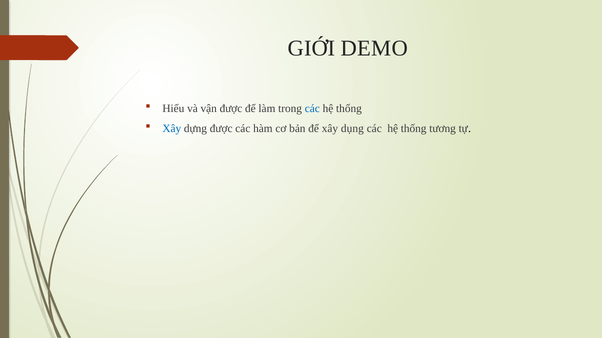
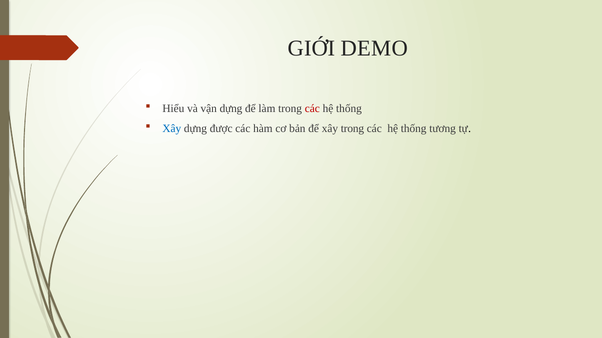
vận được: được -> dựng (231, 109)
các colour: blue -> red (312, 109)
xây dụng: dụng -> trong (352, 129)
